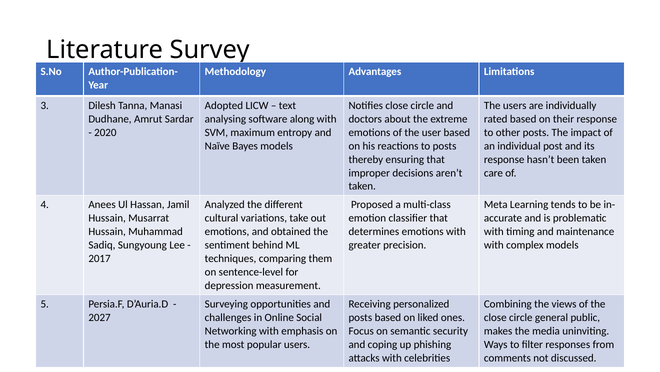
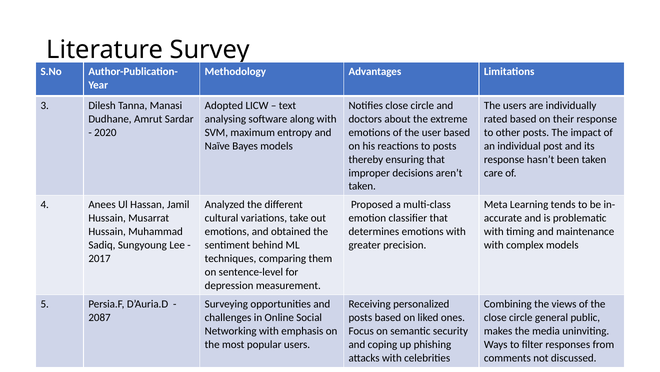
2027: 2027 -> 2087 (100, 317)
